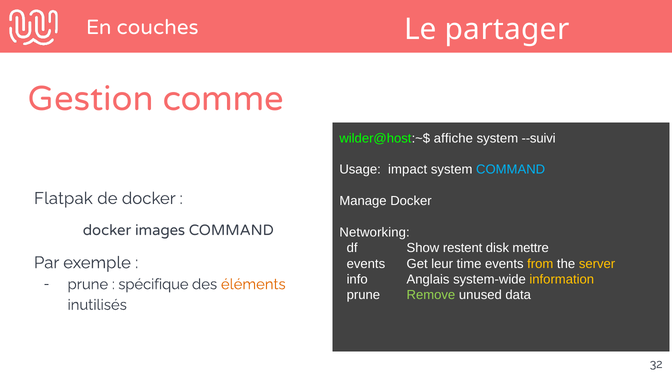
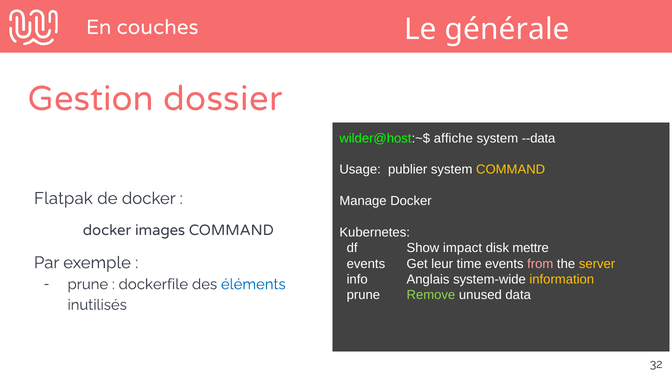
partager: partager -> générale (507, 29)
comme: comme -> dossier (223, 99)
--suivi: --suivi -> --data (539, 138)
impact: impact -> publier (408, 170)
COMMAND colour: light blue -> yellow (511, 170)
Networking: Networking -> Kubernetes (375, 232)
restent: restent -> impact (463, 248)
from colour: yellow -> pink (540, 264)
spécifique: spécifique -> dockerfile (153, 284)
éléments colour: orange -> blue (253, 284)
